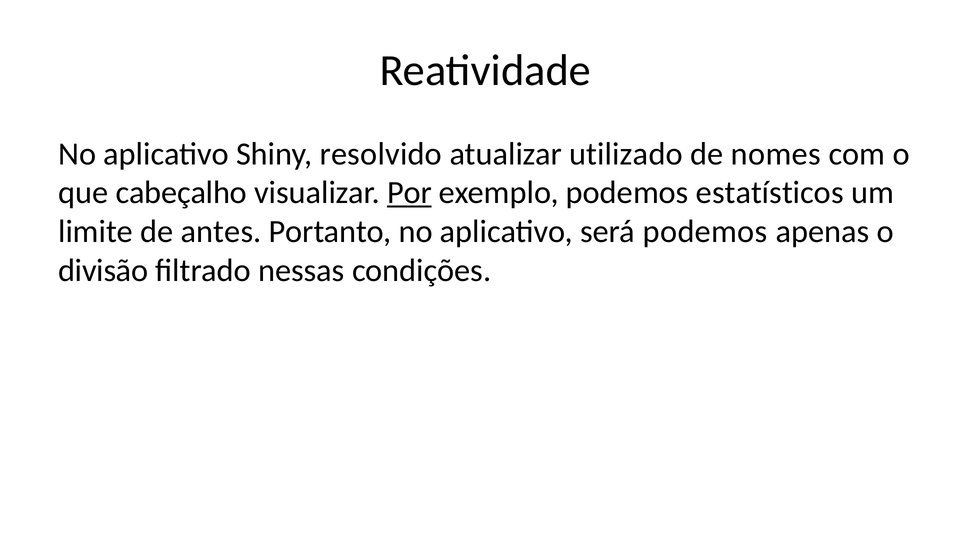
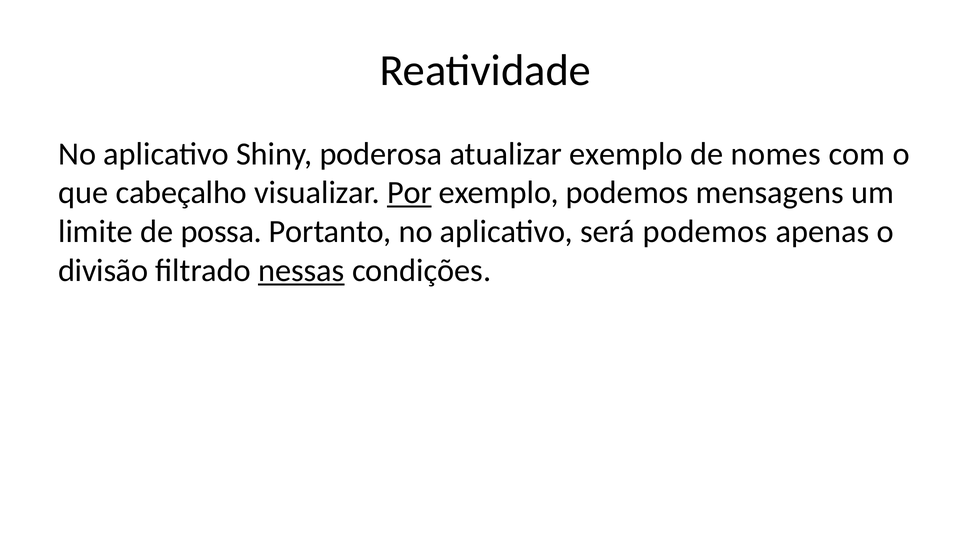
resolvido: resolvido -> poderosa (381, 154)
atualizar utilizado: utilizado -> exemplo (626, 154)
estatísticos: estatísticos -> mensagens (770, 193)
antes: antes -> possa (221, 232)
nessas underline: none -> present (301, 271)
